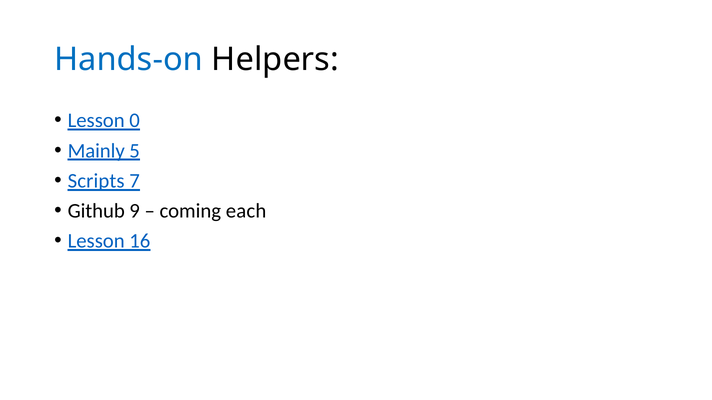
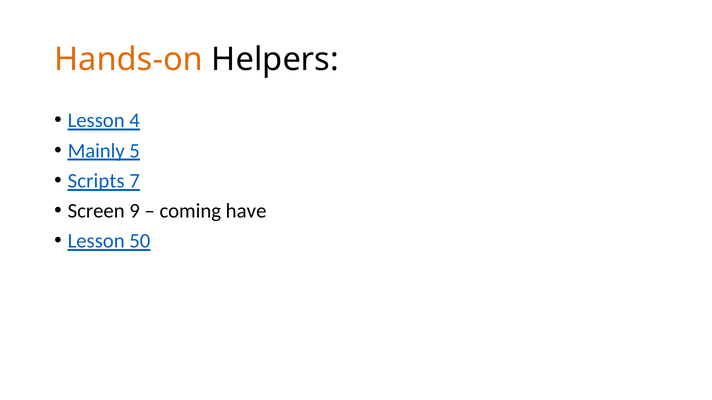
Hands-on colour: blue -> orange (129, 60)
0: 0 -> 4 (135, 121)
Github: Github -> Screen (96, 211)
each: each -> have (246, 211)
16: 16 -> 50 (140, 241)
